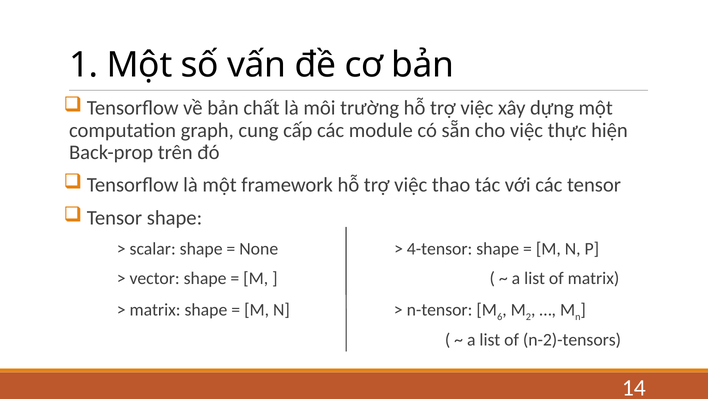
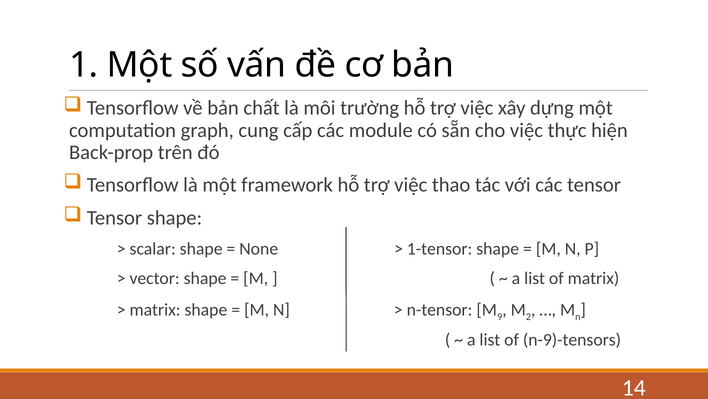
4-tensor: 4-tensor -> 1-tensor (440, 248)
6: 6 -> 9 (500, 316)
n-2)-tensors: n-2)-tensors -> n-9)-tensors (572, 339)
